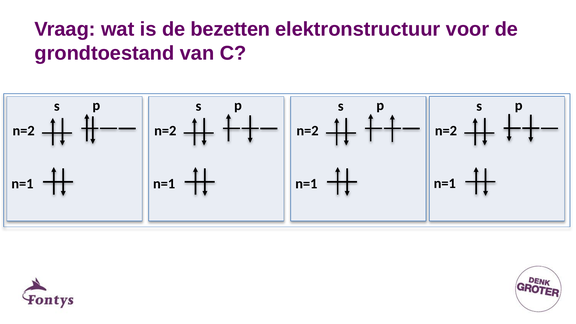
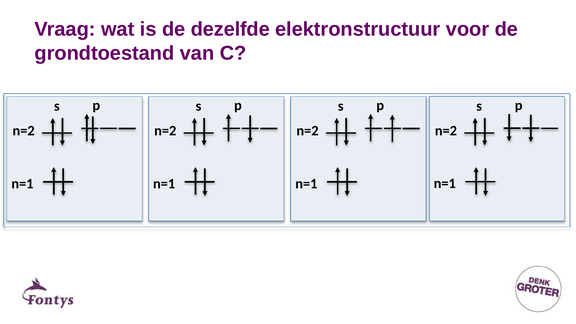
bezetten: bezetten -> dezelfde (230, 29)
